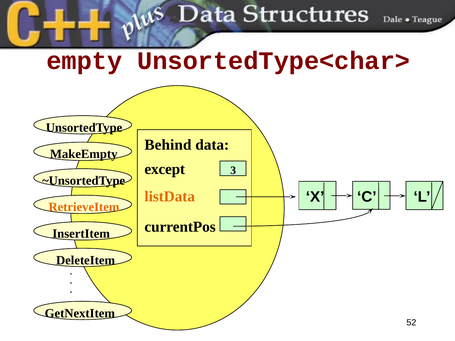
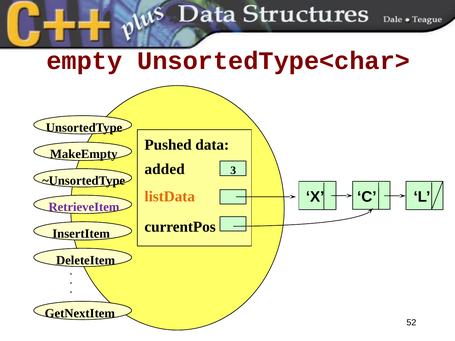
Behind: Behind -> Pushed (168, 145)
except: except -> added (165, 169)
RetrieveItem colour: orange -> purple (84, 207)
